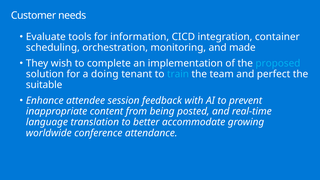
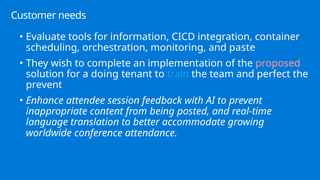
made: made -> paste (242, 48)
proposed colour: light blue -> pink (278, 63)
suitable: suitable -> prevent (44, 85)
